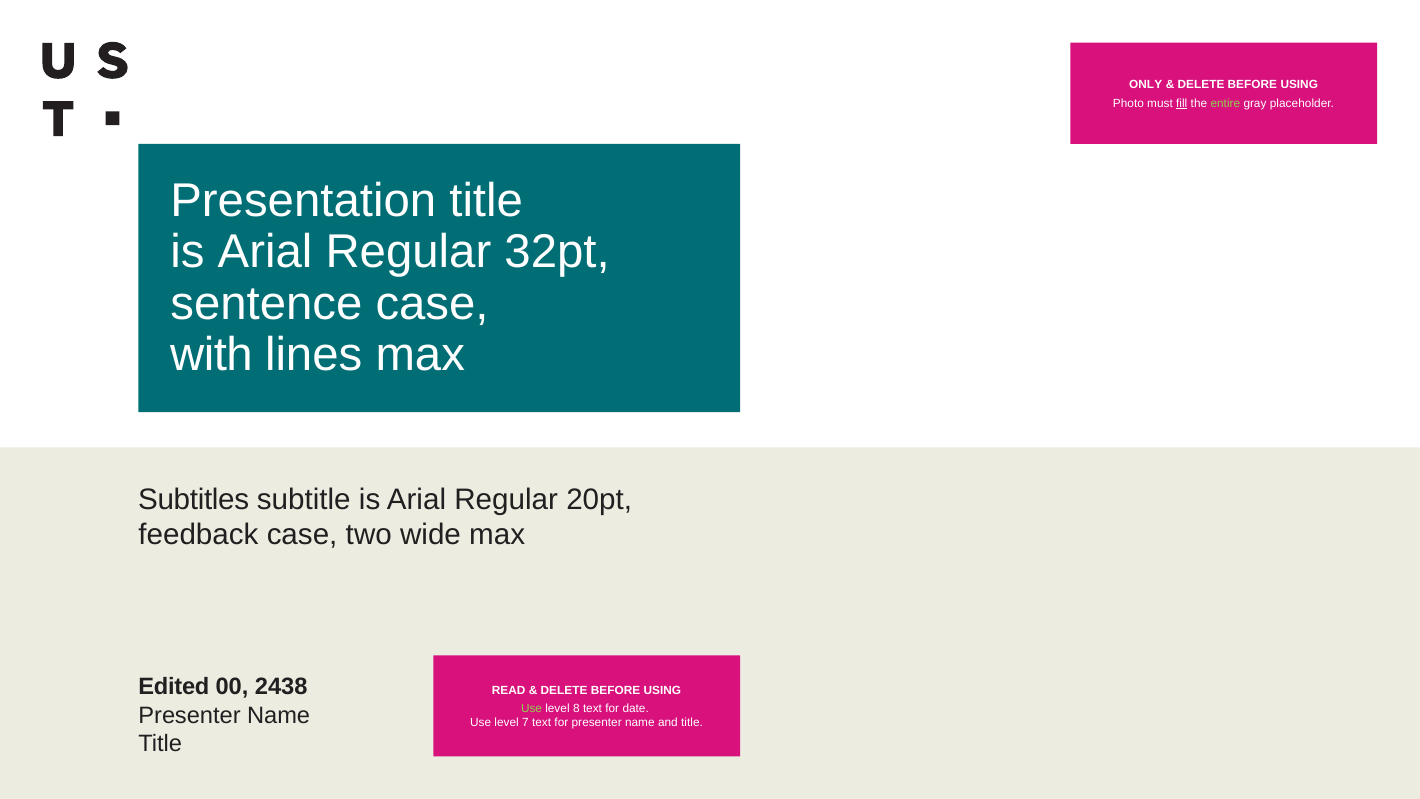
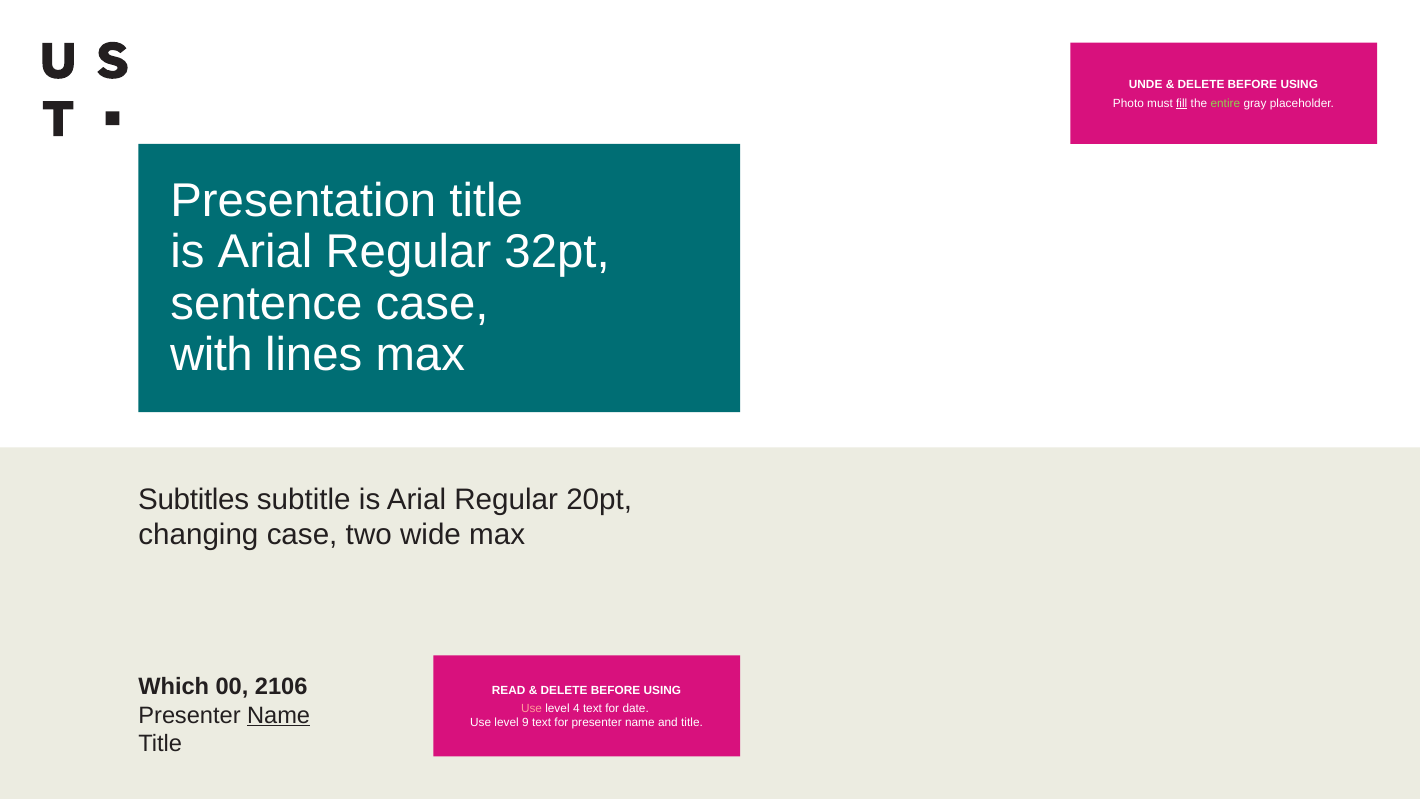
ONLY: ONLY -> UNDE (1146, 85)
feedback: feedback -> changing (198, 535)
Edited: Edited -> Which (174, 687)
2438: 2438 -> 2106 (281, 687)
Use colour: light green -> pink (531, 709)
8: 8 -> 4 (576, 709)
Name underline: none -> present (279, 715)
7: 7 -> 9 (526, 723)
